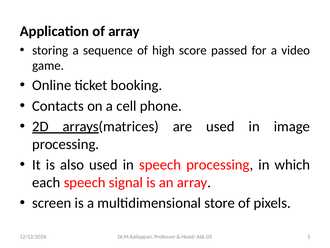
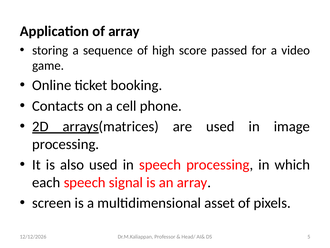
store: store -> asset (220, 203)
